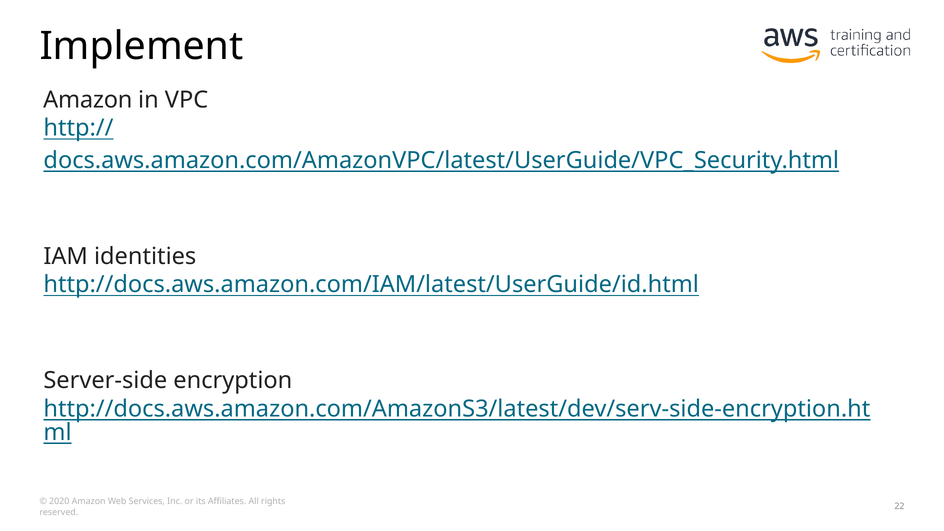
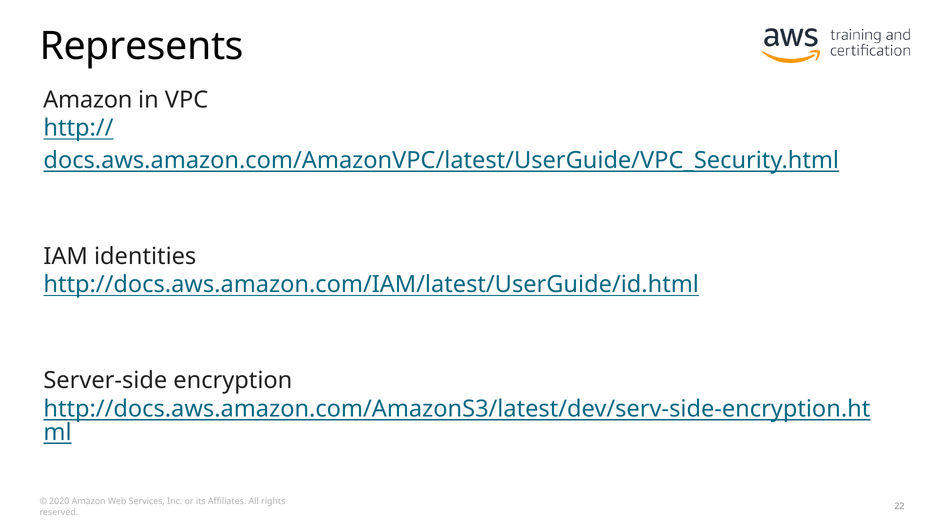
Implement: Implement -> Represents (142, 46)
